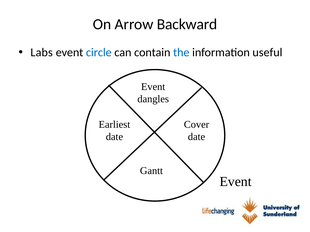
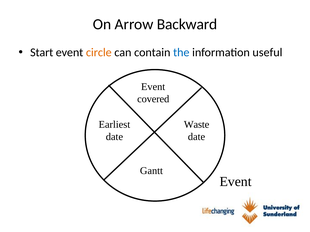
Labs: Labs -> Start (42, 53)
circle colour: blue -> orange (99, 53)
dangles: dangles -> covered (153, 99)
Cover: Cover -> Waste (197, 125)
